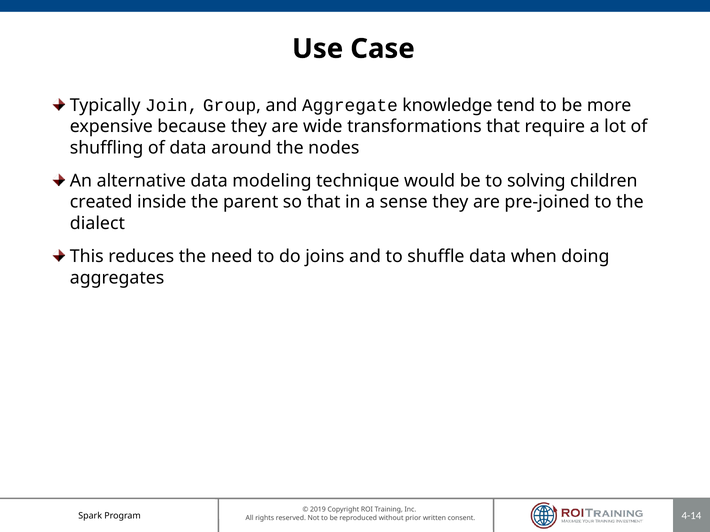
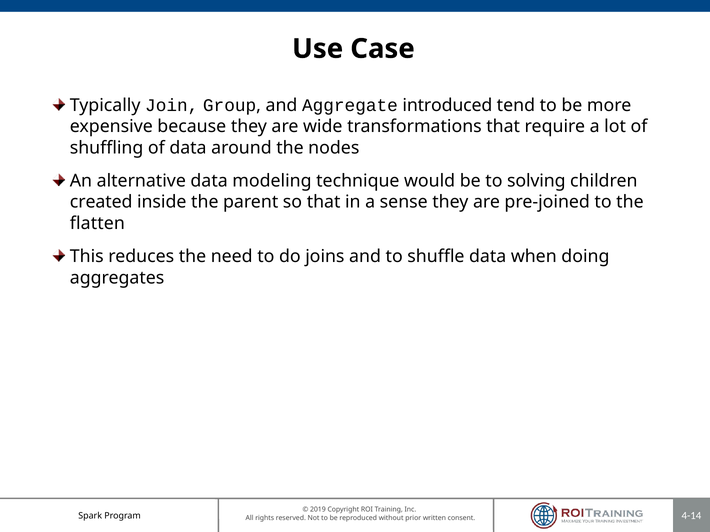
knowledge: knowledge -> introduced (447, 105)
dialect: dialect -> flatten (97, 224)
